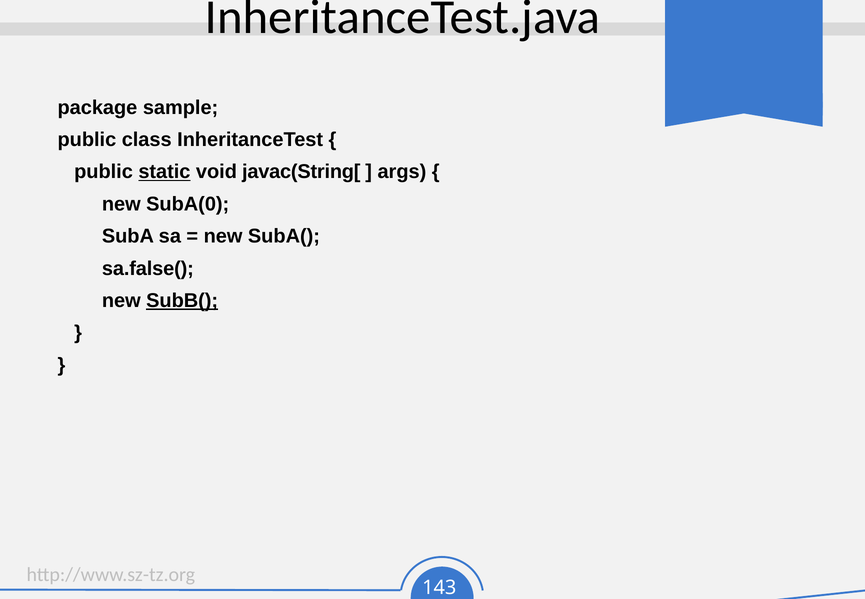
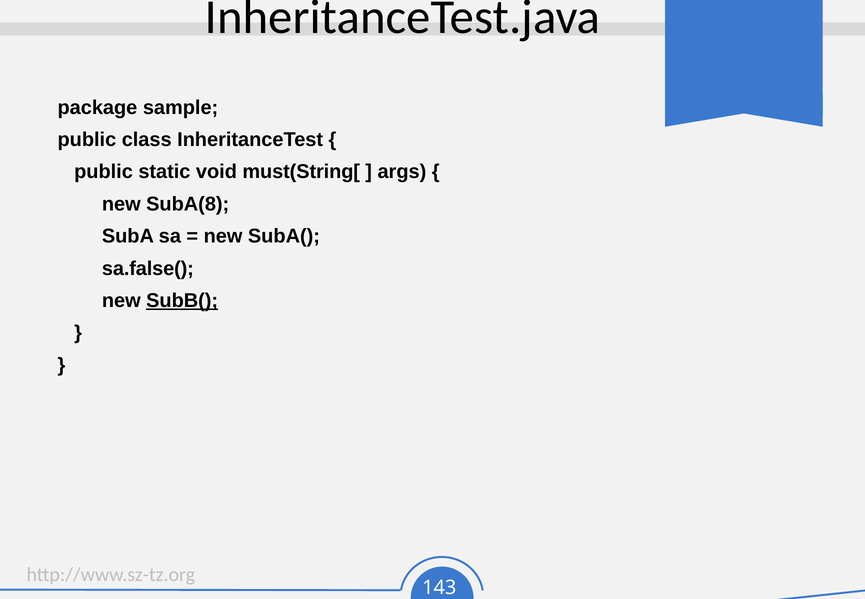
static underline: present -> none (164, 172)
javac(String[: javac(String[ -> must(String[ (301, 172)
SubA(0: SubA(0 -> SubA(8 (188, 204)
